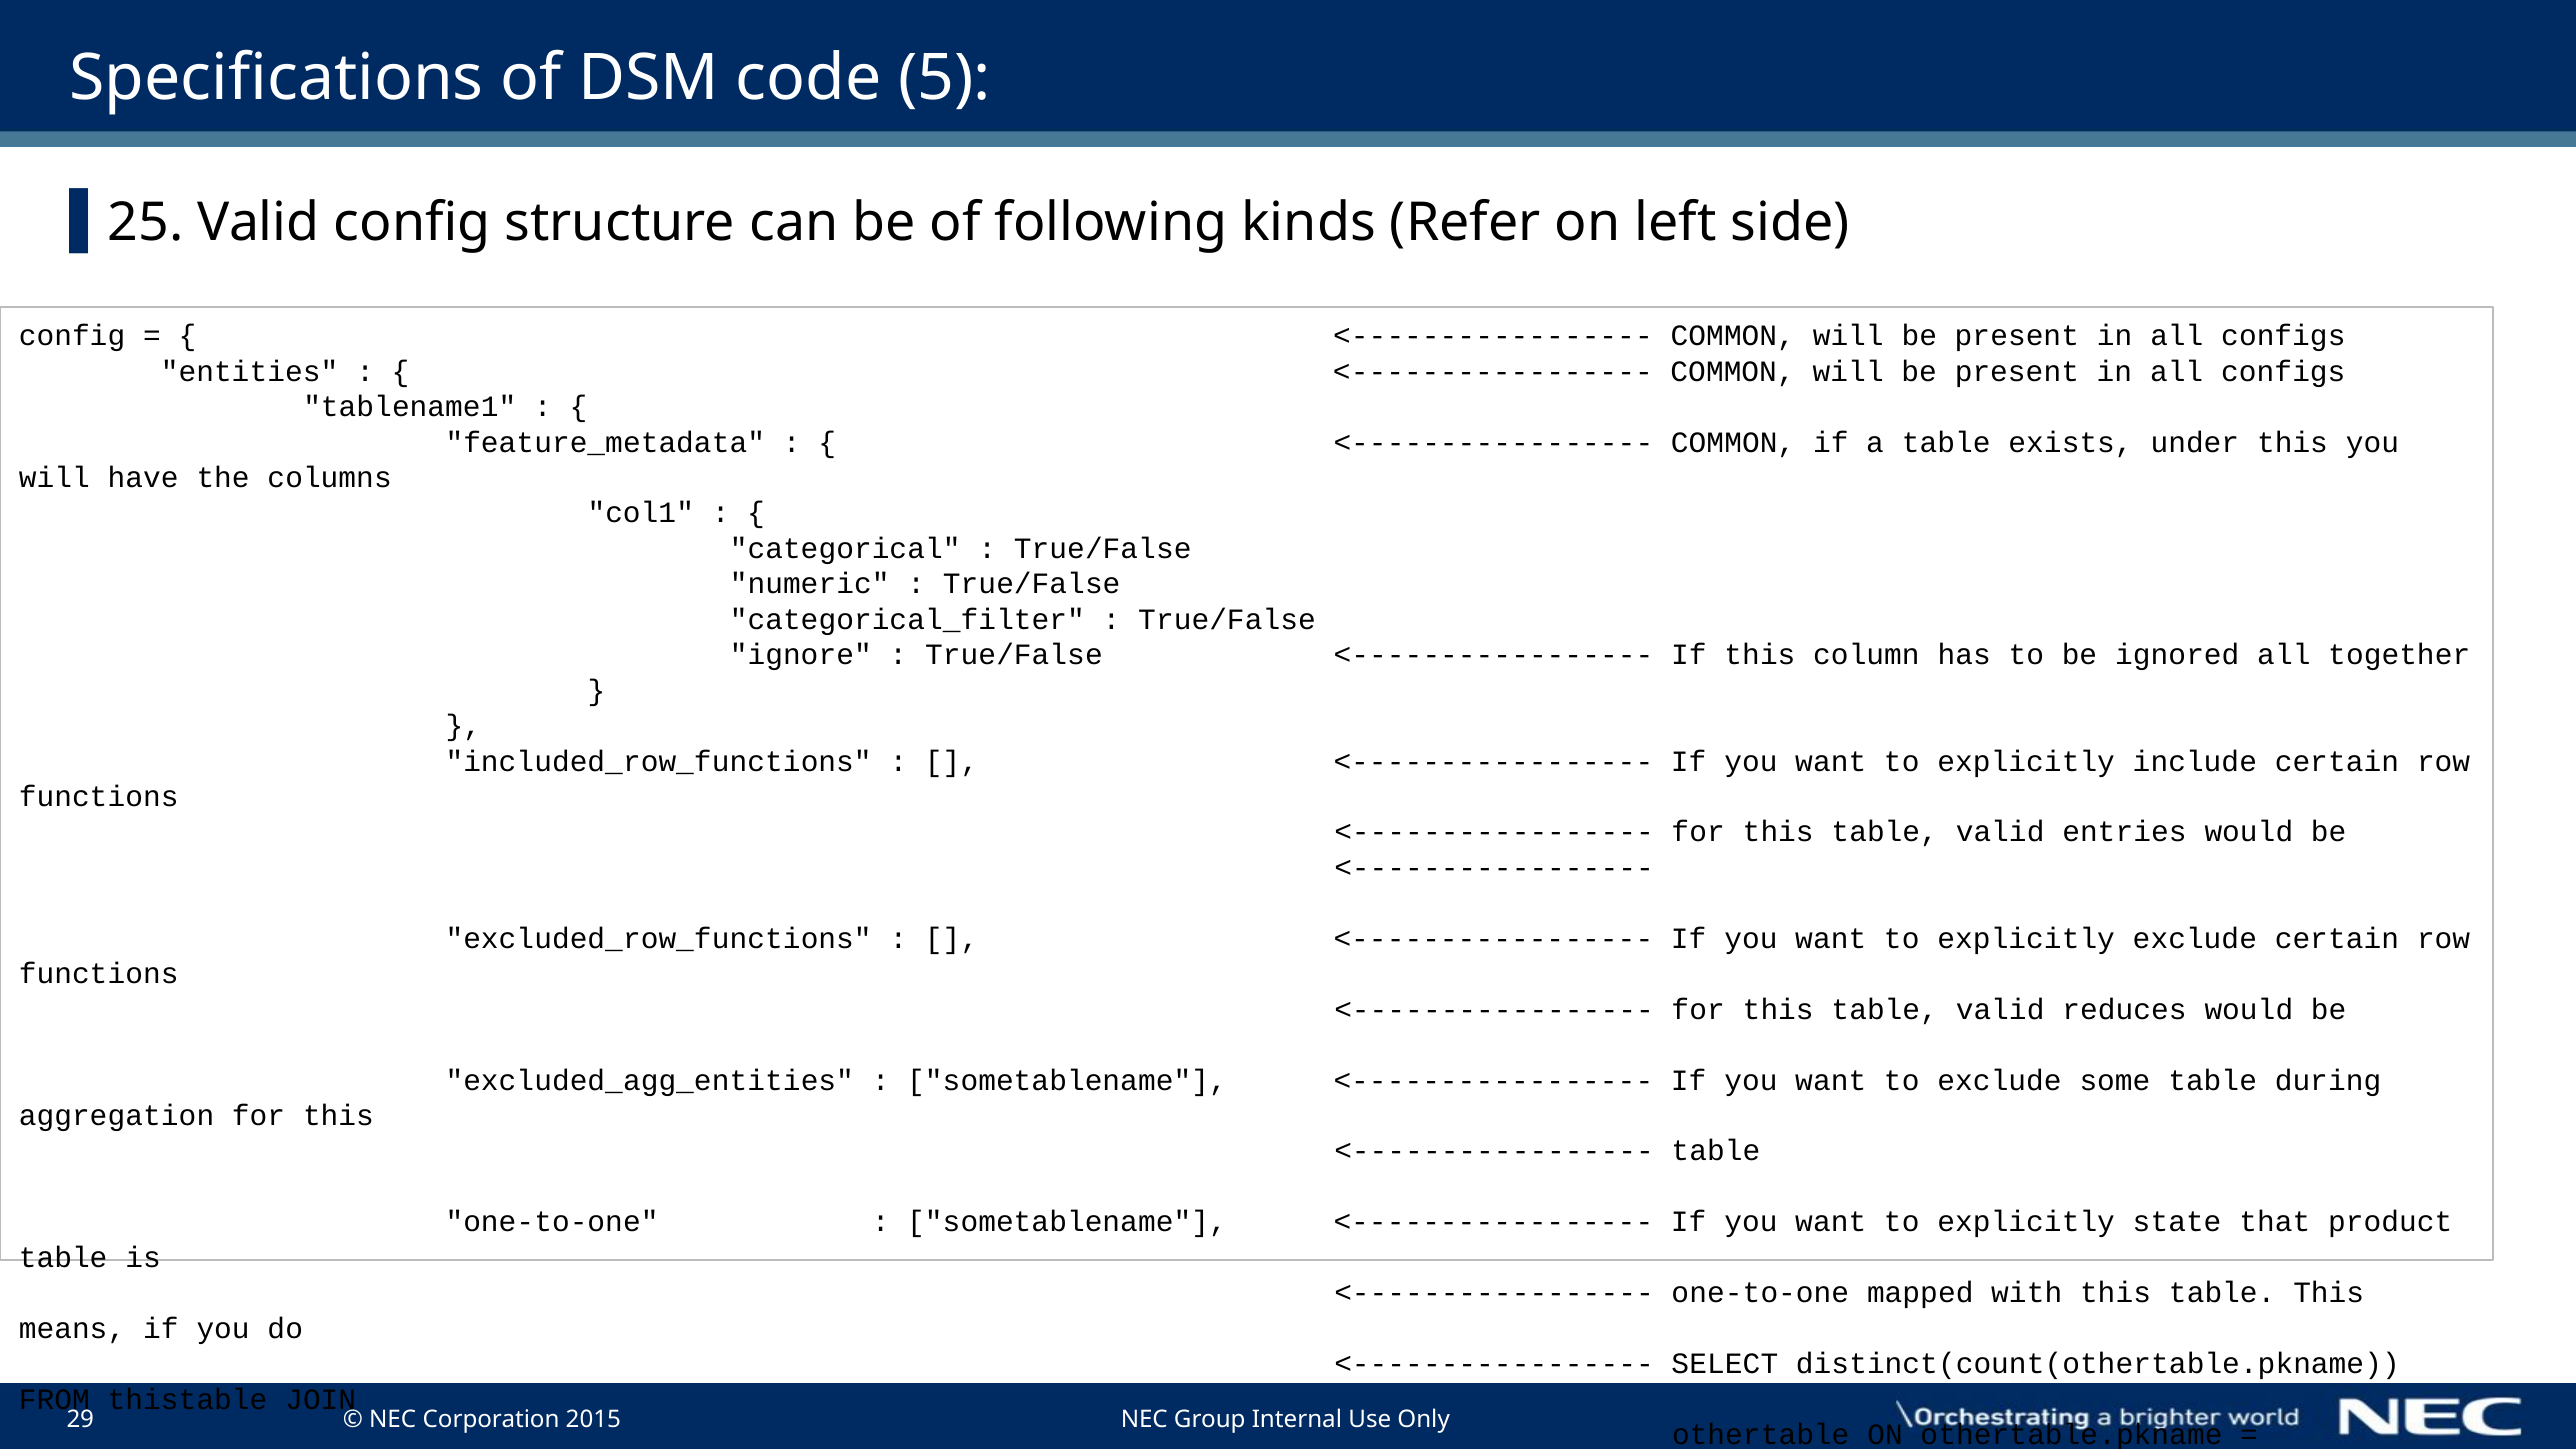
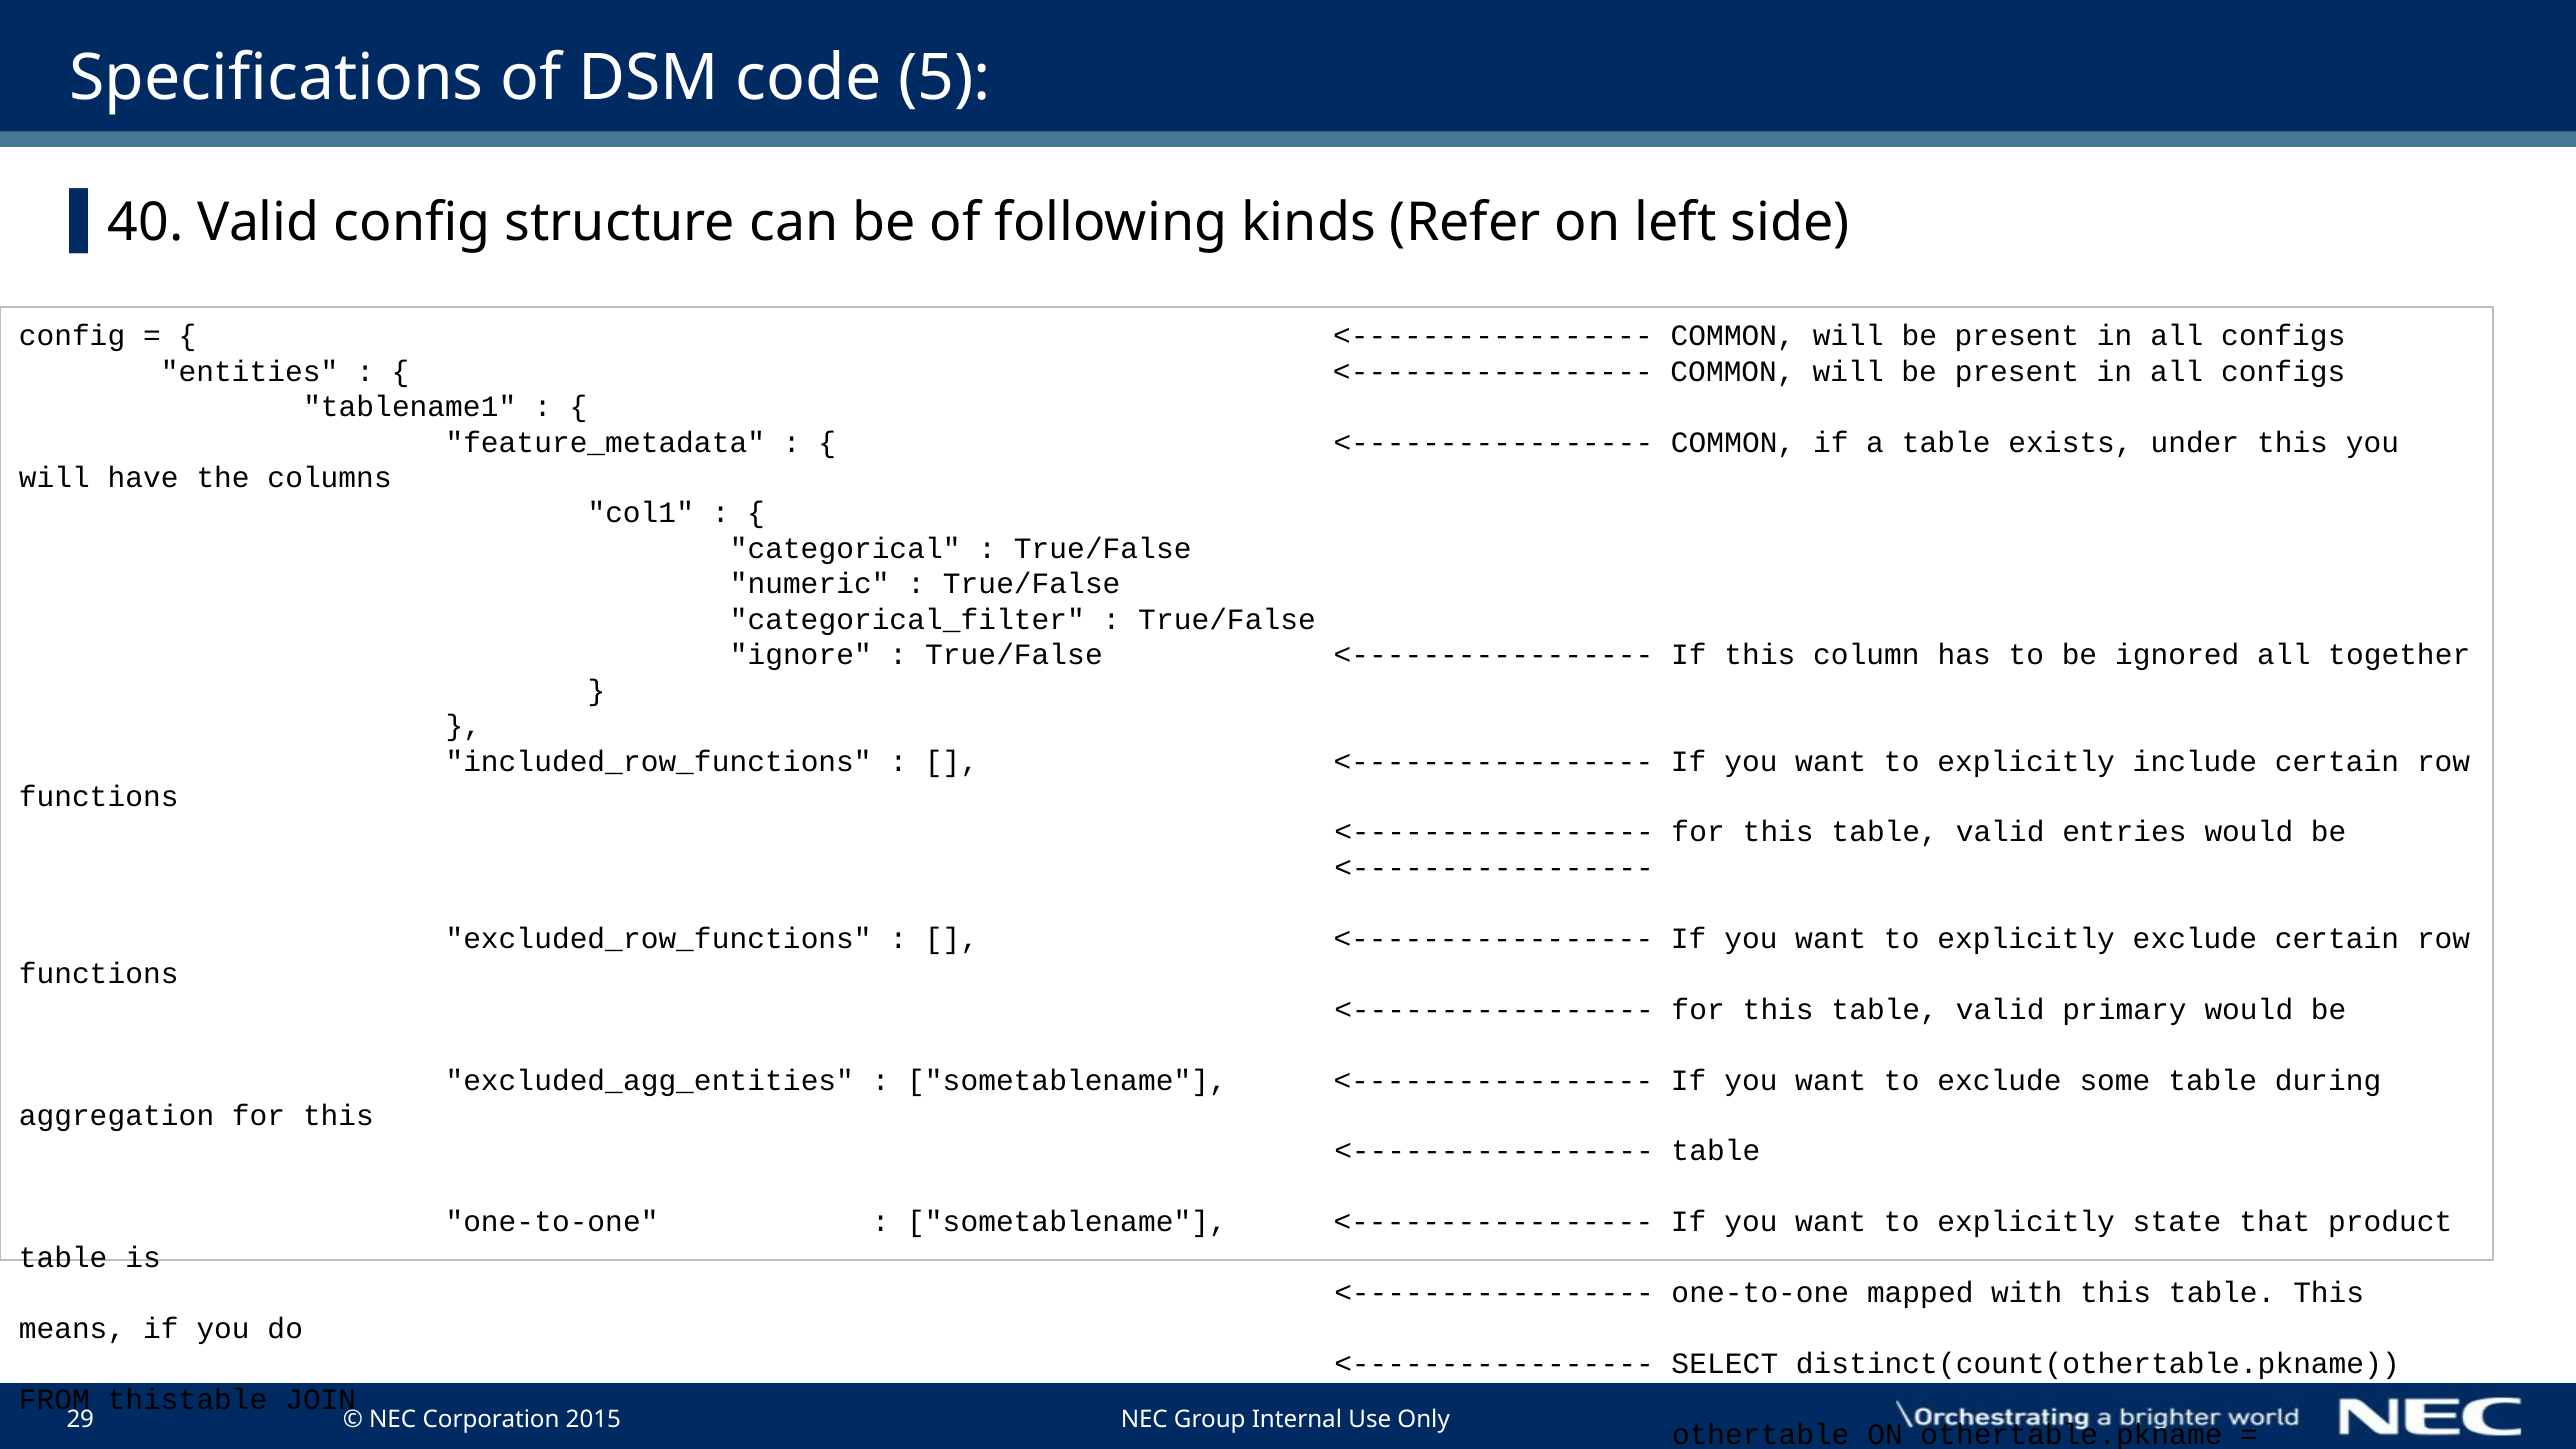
25: 25 -> 40 (146, 222)
reduces: reduces -> primary (2124, 1009)
